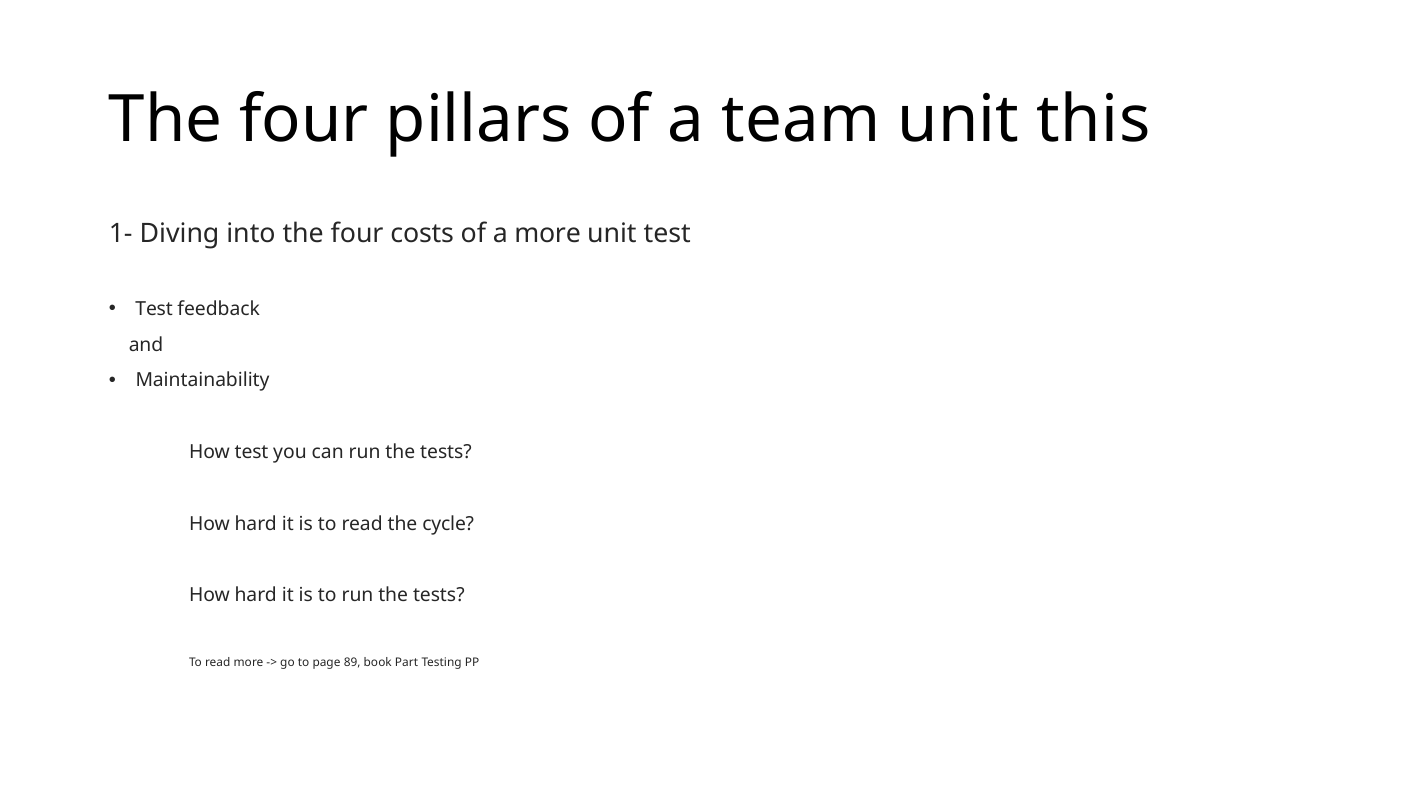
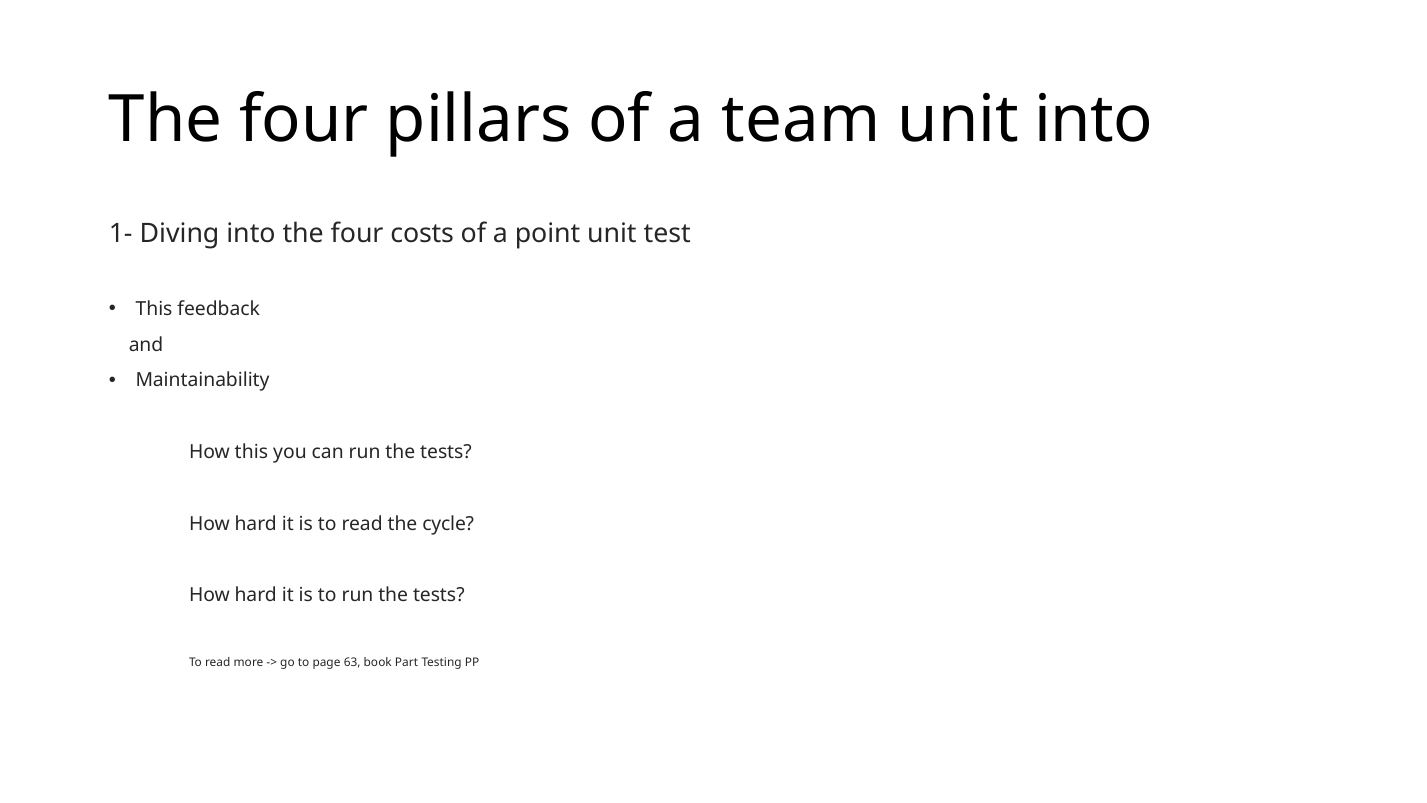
unit this: this -> into (1094, 120)
a more: more -> point (548, 233)
Test: Test -> This (154, 309)
How test: test -> this (251, 452)
89: 89 -> 63 (352, 662)
